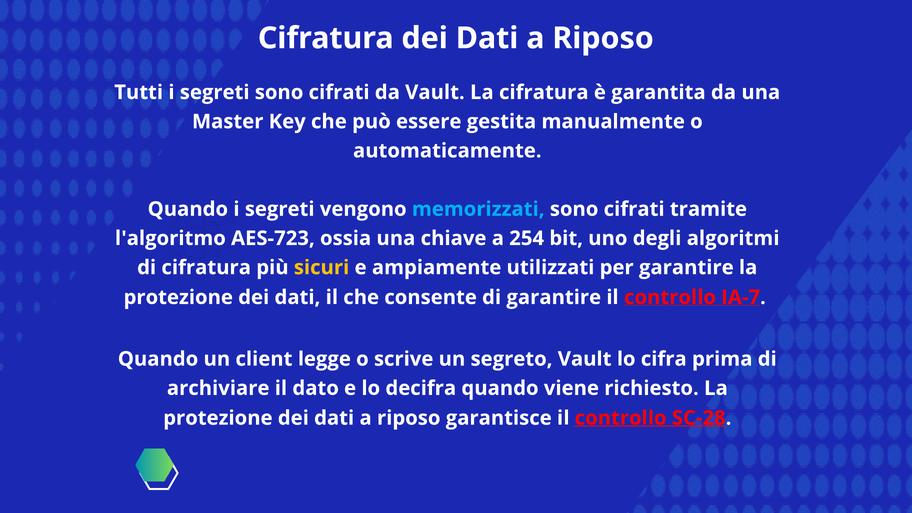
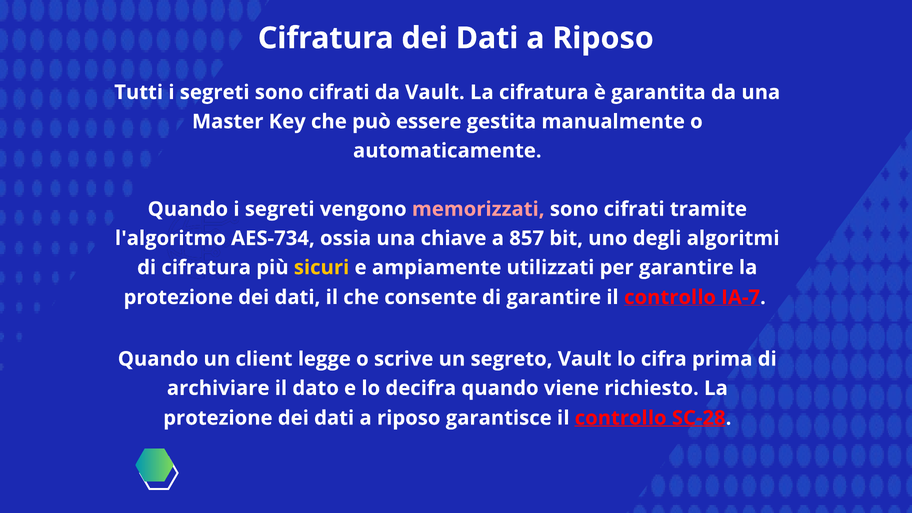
memorizzati colour: light blue -> pink (478, 209)
AES-723: AES-723 -> AES-734 (273, 238)
254: 254 -> 857 (527, 238)
